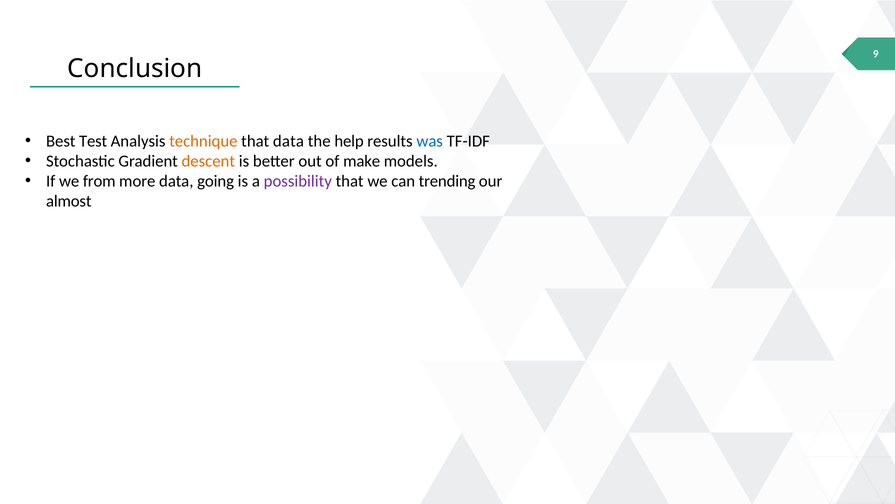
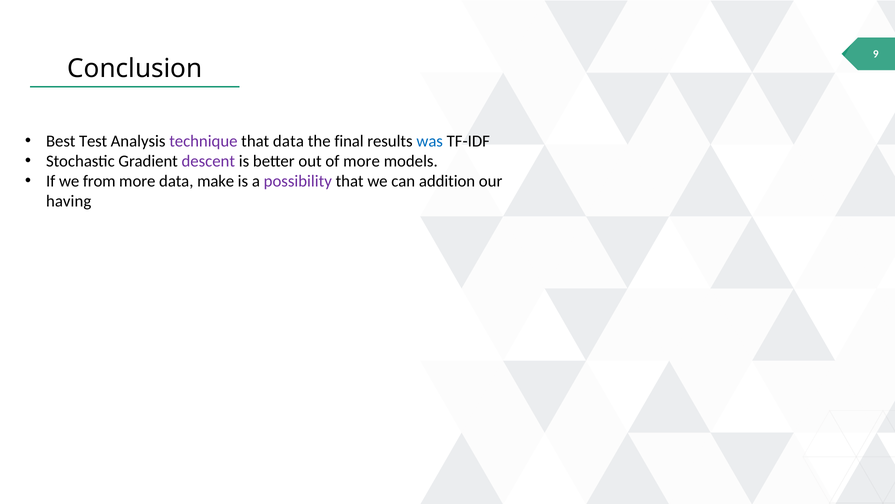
technique colour: orange -> purple (203, 141)
help: help -> final (349, 141)
descent colour: orange -> purple (208, 161)
of make: make -> more (362, 161)
going: going -> make (216, 181)
trending: trending -> addition (447, 181)
almost: almost -> having (69, 201)
